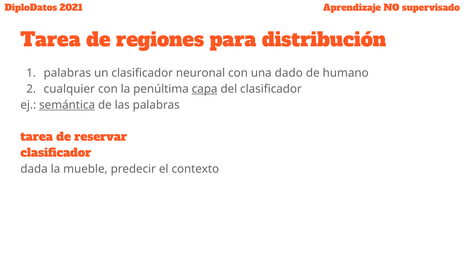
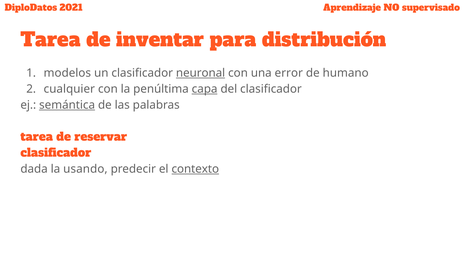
regiones: regiones -> inventar (160, 40)
palabras: palabras -> modelos (67, 73)
neuronal underline: none -> present (201, 73)
dado: dado -> error (289, 73)
mueble: mueble -> usando (85, 169)
contexto underline: none -> present (195, 169)
